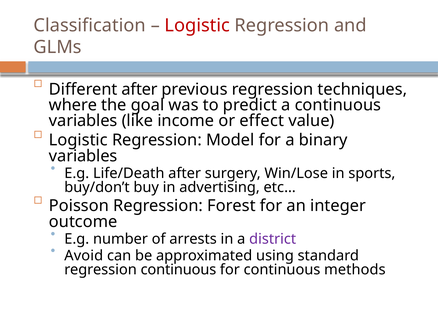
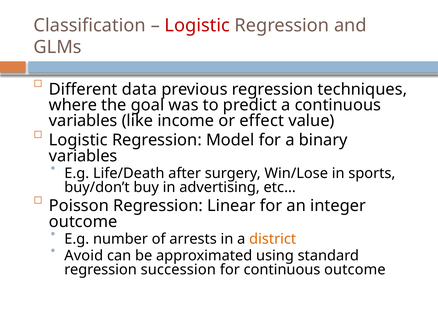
Different after: after -> data (139, 89)
Forest: Forest -> Linear (231, 206)
district colour: purple -> orange (273, 239)
regression continuous: continuous -> succession (178, 269)
continuous methods: methods -> outcome (355, 269)
